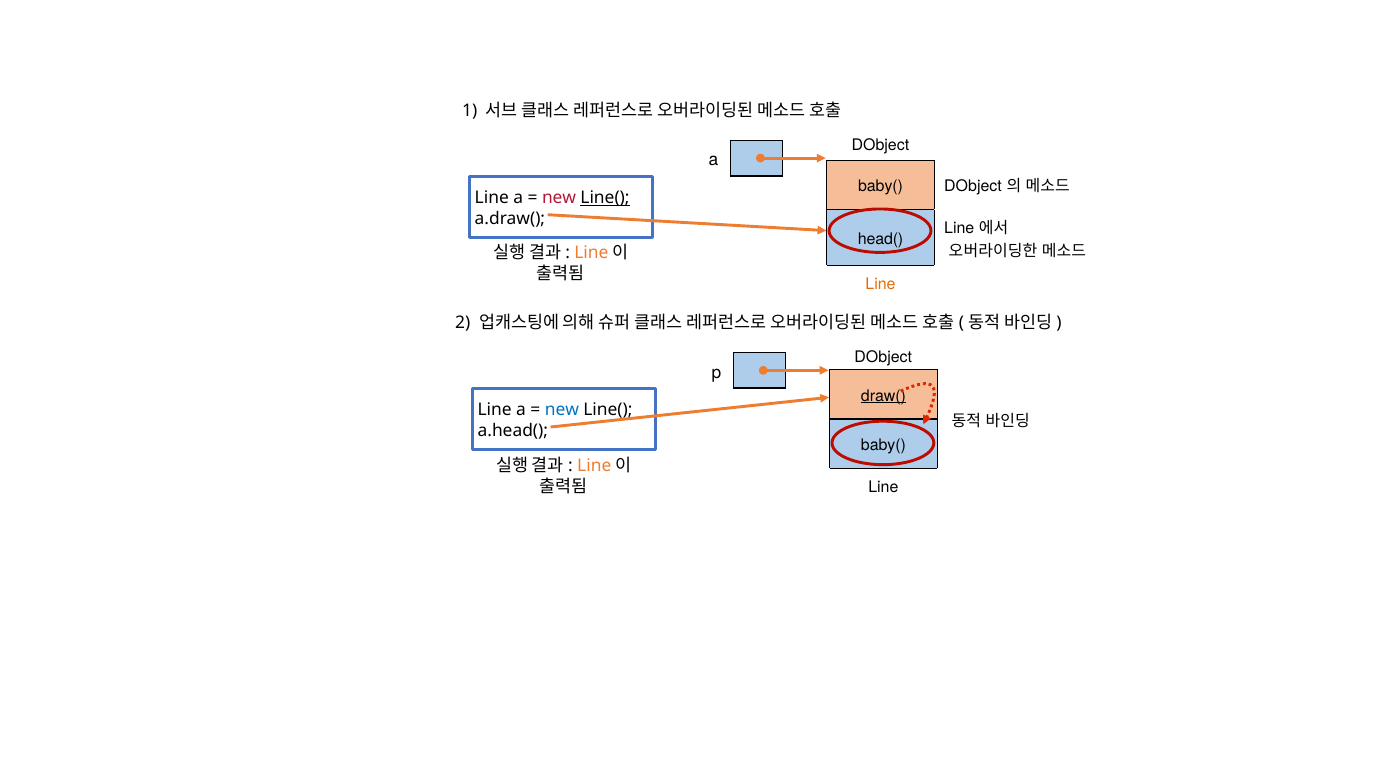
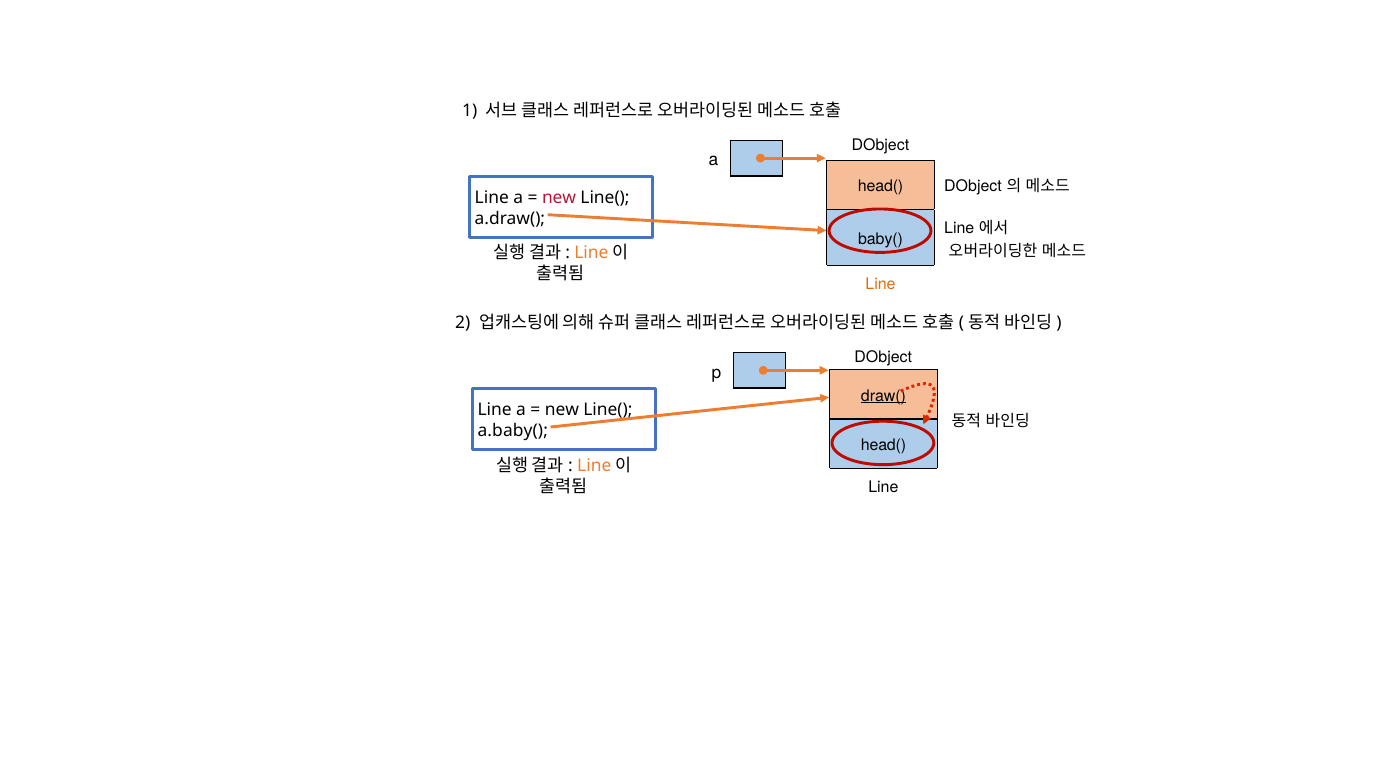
baby(: baby( -> head( (881, 187)
Line( underline: present -> none (605, 198)
head(: head( -> baby( (881, 240)
new colour: blue -> black (562, 410)
a.head(: a.head( -> a.baby( (513, 431)
baby(: baby( -> head( (883, 446)
